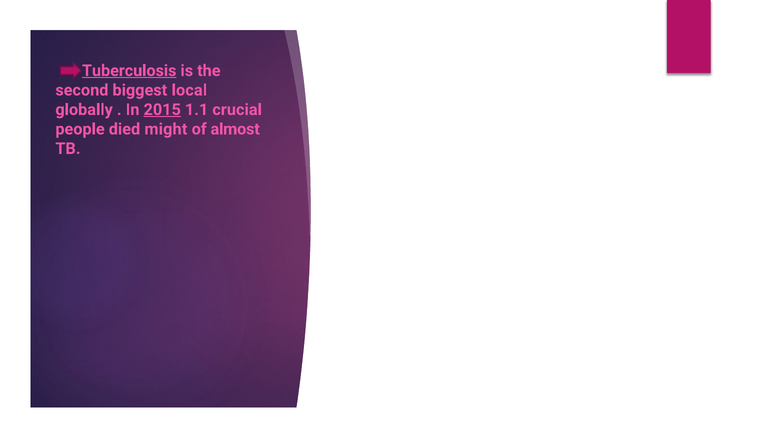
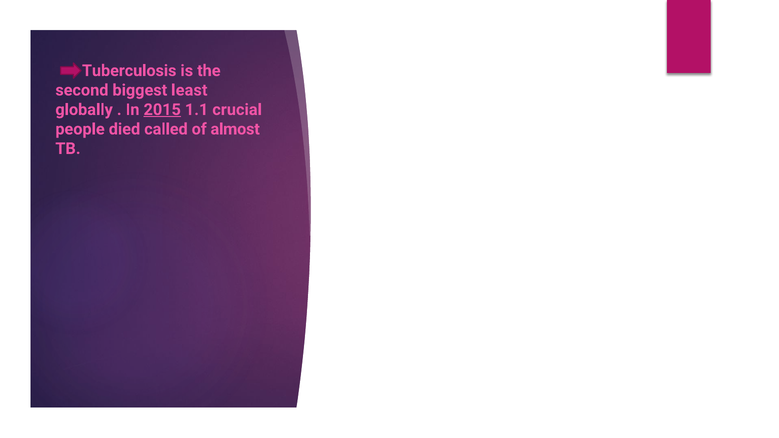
Tuberculosis underline: present -> none (129, 71)
local: local -> least (189, 90)
might: might -> called (166, 129)
